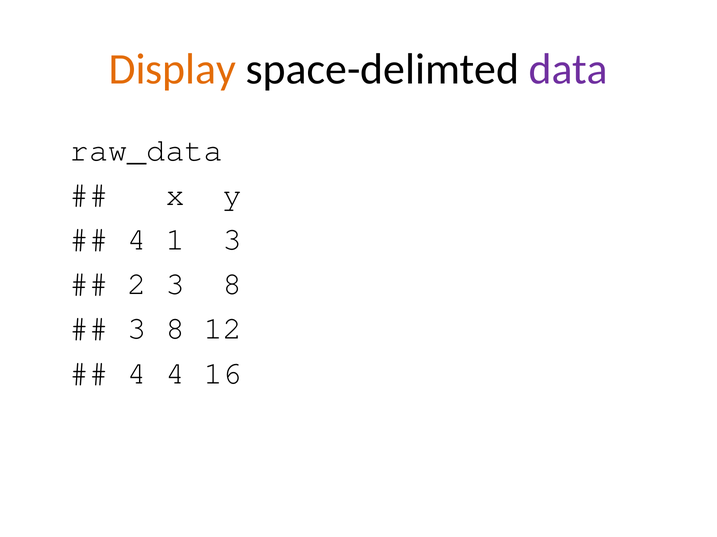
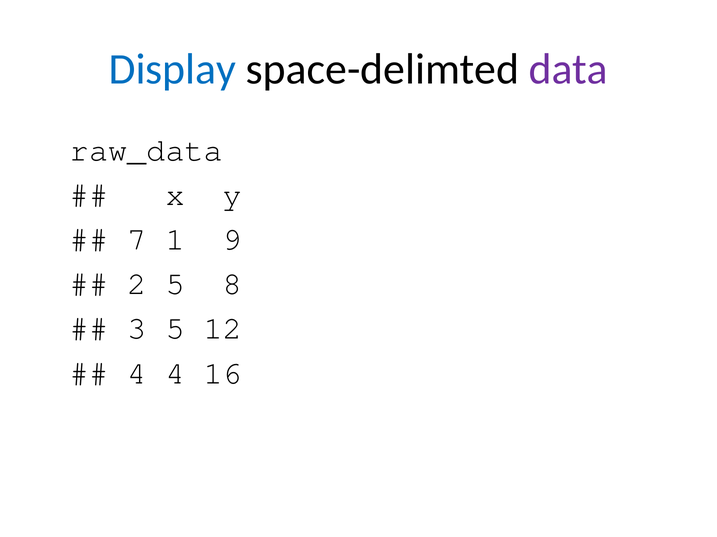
Display colour: orange -> blue (172, 69)
4: 4 -> 7 (137, 240)
1 3: 3 -> 9 (233, 240)
2 3: 3 -> 5 (175, 284)
8: 8 -> 5 (175, 329)
